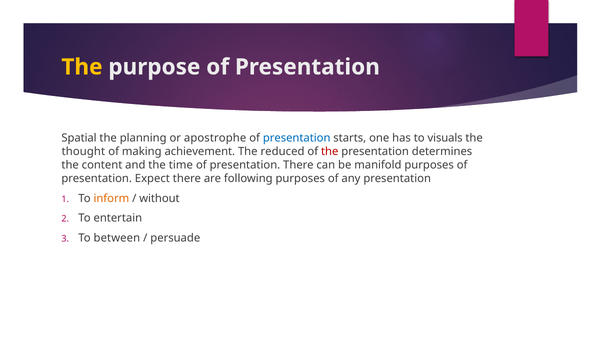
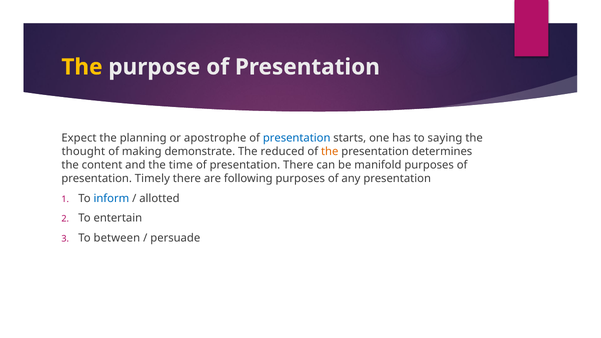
Spatial: Spatial -> Expect (79, 138)
visuals: visuals -> saying (445, 138)
achievement: achievement -> demonstrate (200, 152)
the colour: red -> orange (330, 152)
Expect: Expect -> Timely (152, 179)
inform colour: orange -> blue (111, 198)
without: without -> allotted (159, 198)
